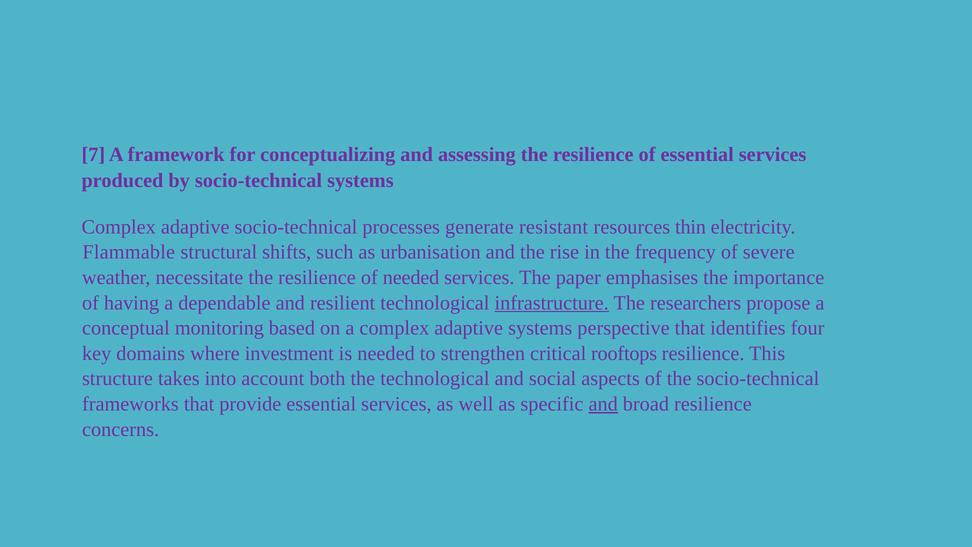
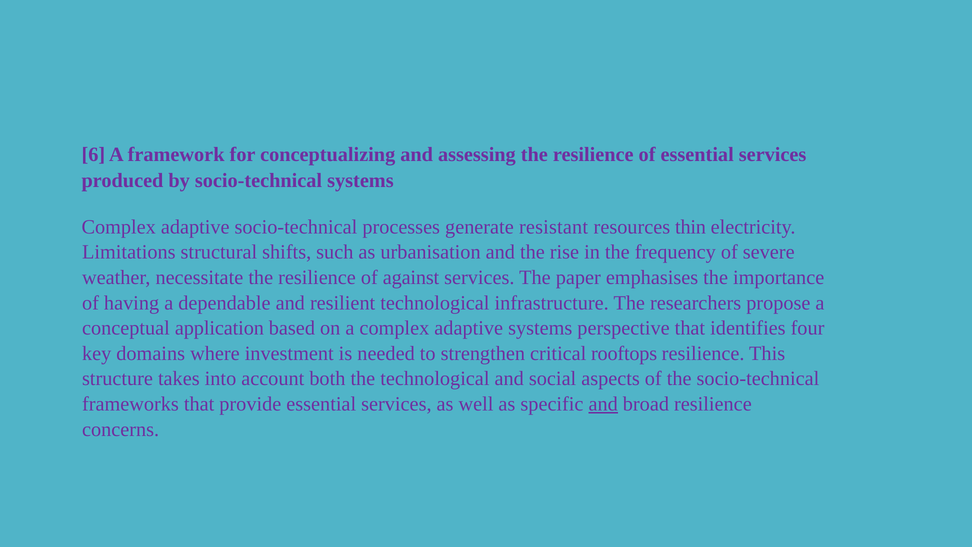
7: 7 -> 6 (93, 154)
Flammable: Flammable -> Limitations (129, 252)
of needed: needed -> against (411, 277)
infrastructure underline: present -> none (552, 303)
monitoring: monitoring -> application (219, 328)
